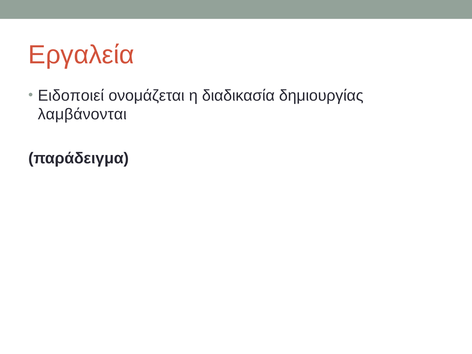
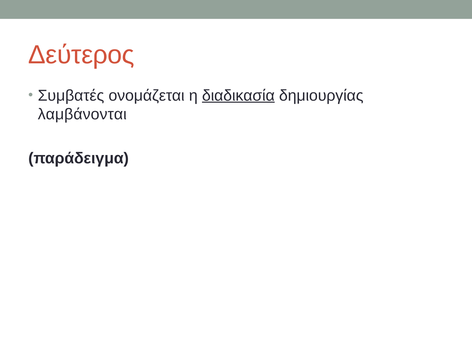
Εργαλεία: Εργαλεία -> Δεύτερος (81, 55)
Ειδοποιεί: Ειδοποιεί -> Συμβατές (71, 96)
διαδικασία underline: none -> present (238, 96)
